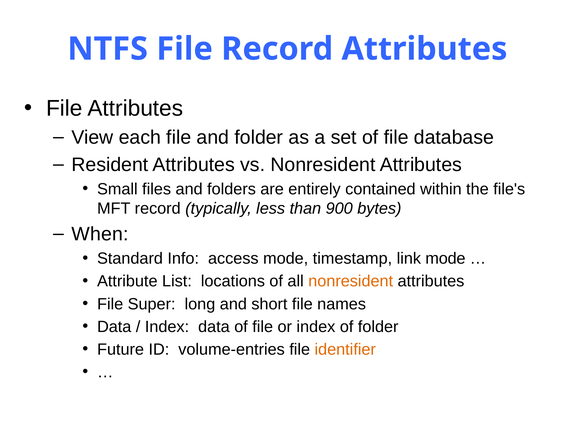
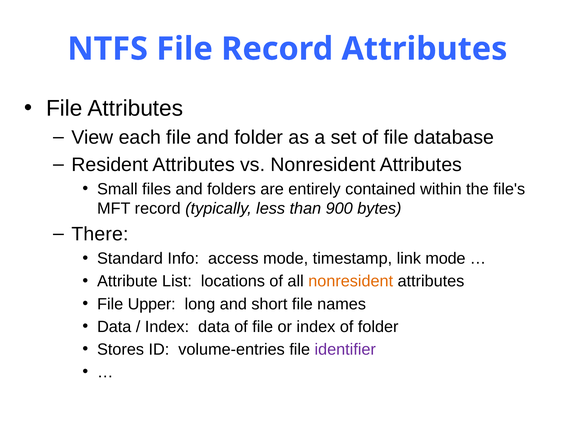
When: When -> There (100, 234)
Super: Super -> Upper (152, 304)
Future: Future -> Stores (121, 349)
identifier colour: orange -> purple (345, 349)
